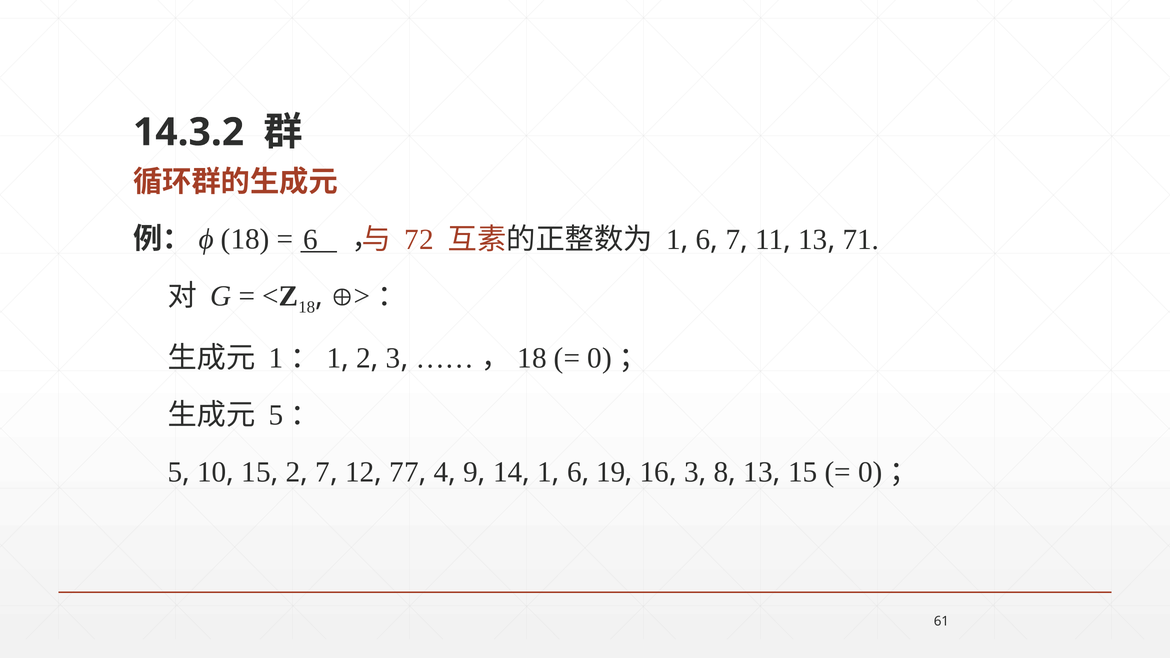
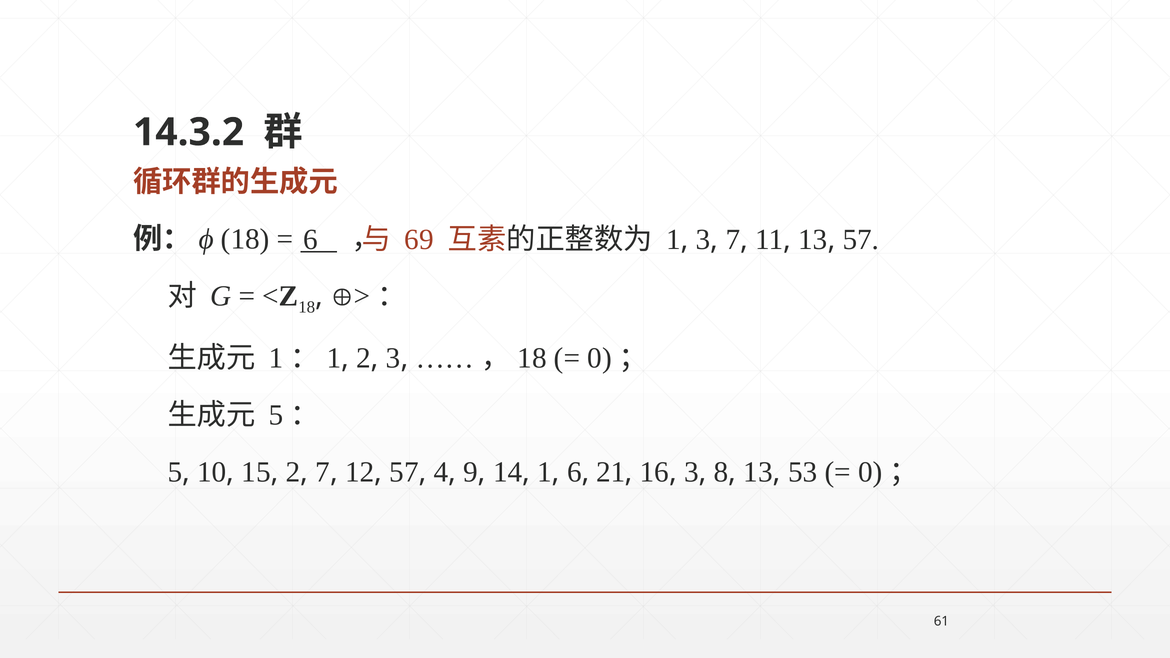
72: 72 -> 69 (419, 240)
6: 6 -> 3 (703, 240)
71: 71 -> 57 (861, 240)
77: 77 -> 57 (404, 472)
19: 19 -> 21 (611, 472)
15: 15 -> 53 (803, 472)
